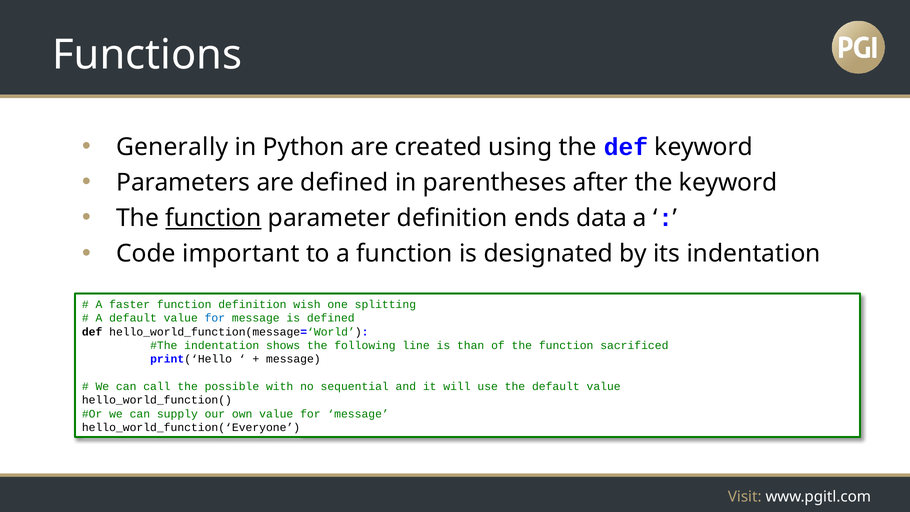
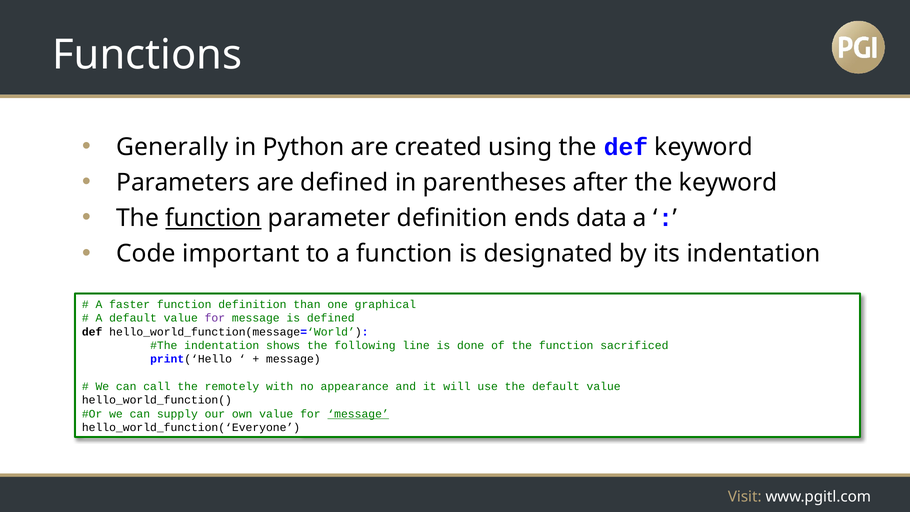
wish: wish -> than (307, 305)
splitting: splitting -> graphical (385, 305)
for colour: blue -> purple (215, 318)
than: than -> done (471, 345)
possible: possible -> remotely (232, 386)
sequential: sequential -> appearance (355, 386)
message underline: none -> present (358, 414)
